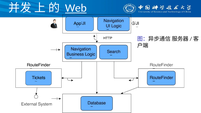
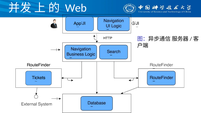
Web underline: present -> none (76, 8)
